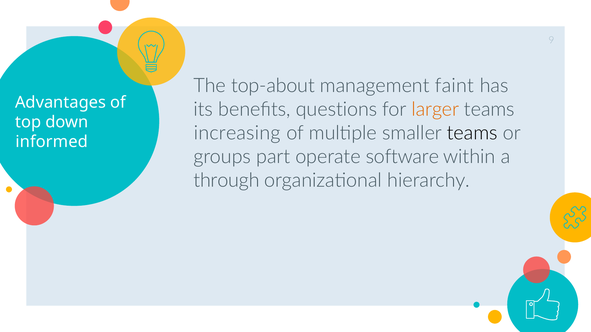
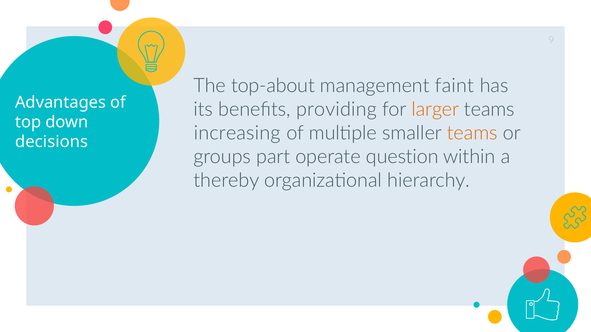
questions: questions -> providing (336, 110)
teams colour: black -> orange (472, 133)
informed: informed -> decisions (52, 142)
software: software -> question (402, 157)
through: through -> thereby (226, 180)
